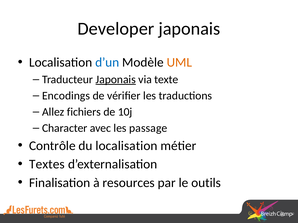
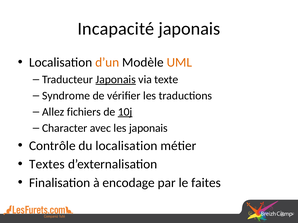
Developer: Developer -> Incapacité (116, 29)
d’un colour: blue -> orange (107, 63)
Encodings: Encodings -> Syndrome (66, 96)
10j underline: none -> present (125, 112)
les passage: passage -> japonais (148, 128)
resources: resources -> encodage (129, 183)
outils: outils -> faites (206, 183)
